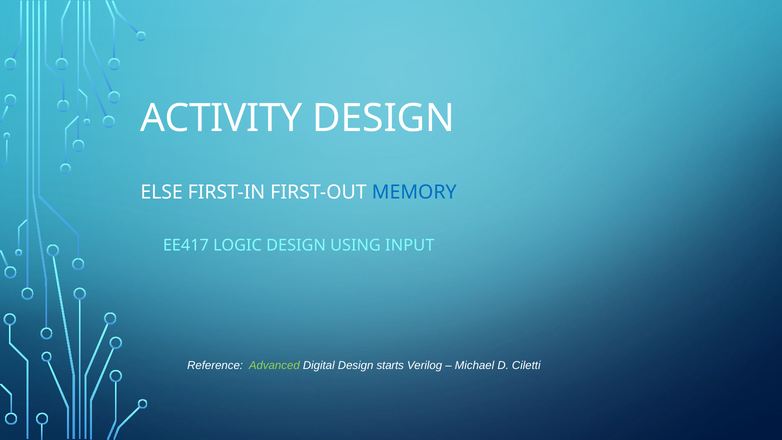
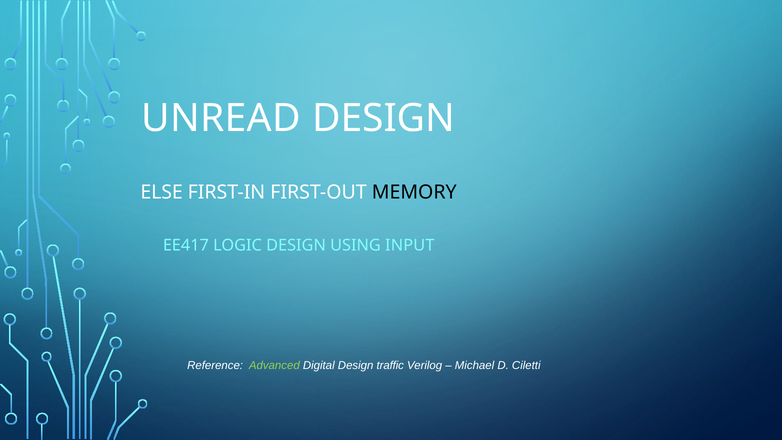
ACTIVITY: ACTIVITY -> UNREAD (221, 118)
MEMORY colour: blue -> black (414, 192)
starts: starts -> traffic (390, 365)
